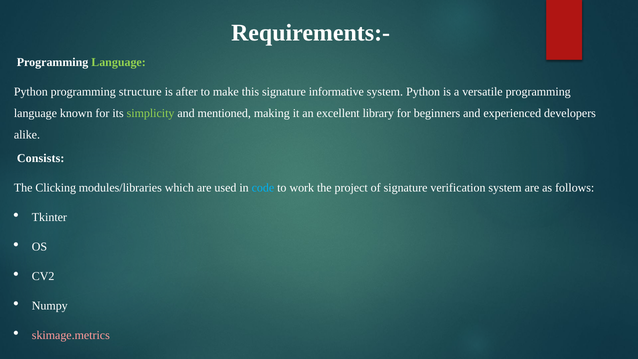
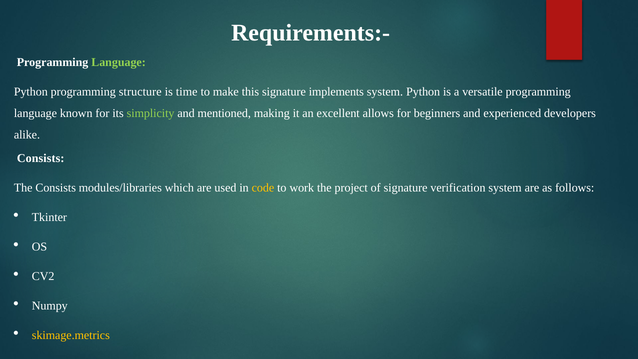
after: after -> time (187, 92)
informative: informative -> implements (336, 92)
library: library -> allows (378, 113)
The Clicking: Clicking -> Consists (56, 188)
code colour: light blue -> yellow (263, 188)
skimage.metrics colour: pink -> yellow (71, 335)
